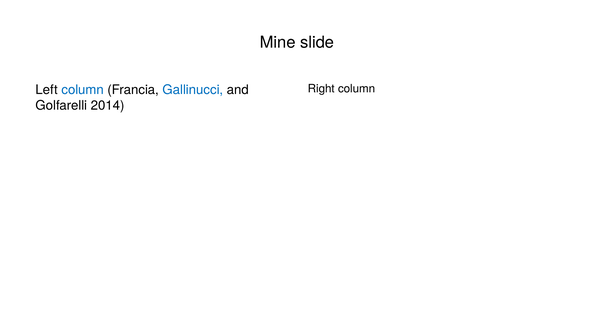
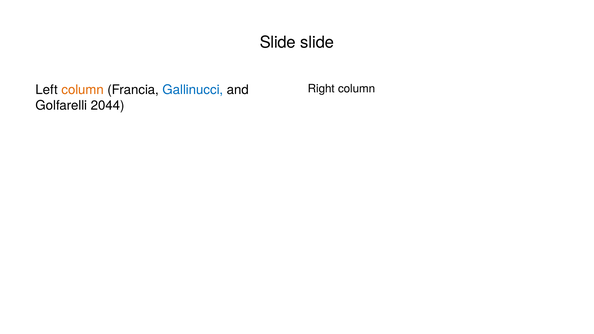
Mine: Mine -> Slide (278, 42)
column colour: blue -> orange (83, 90)
2014: 2014 -> 2044 (108, 106)
